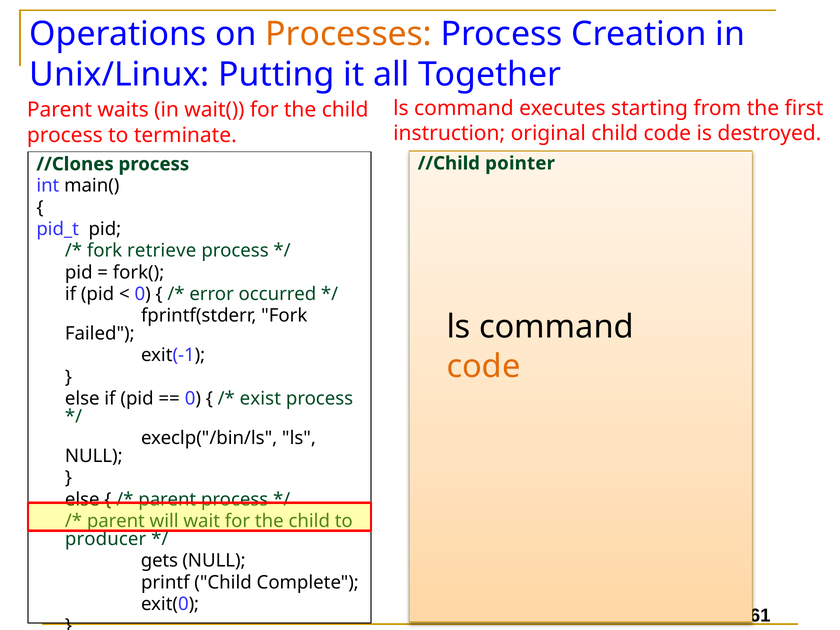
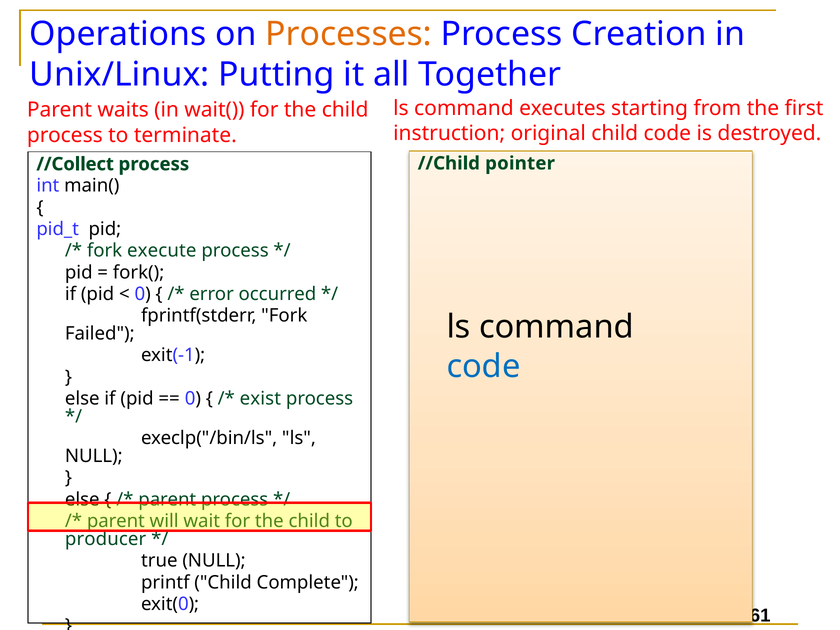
//Clones: //Clones -> //Collect (75, 164)
retrieve: retrieve -> execute (162, 251)
code colour: orange -> blue (483, 366)
gets: gets -> true (159, 561)
